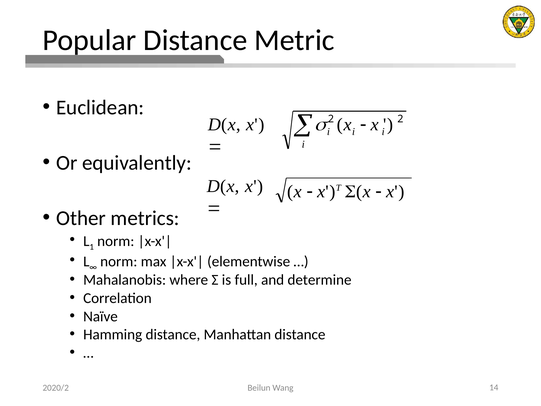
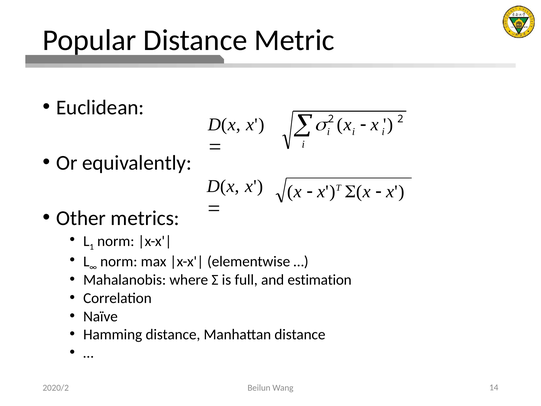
determine: determine -> estimation (320, 280)
